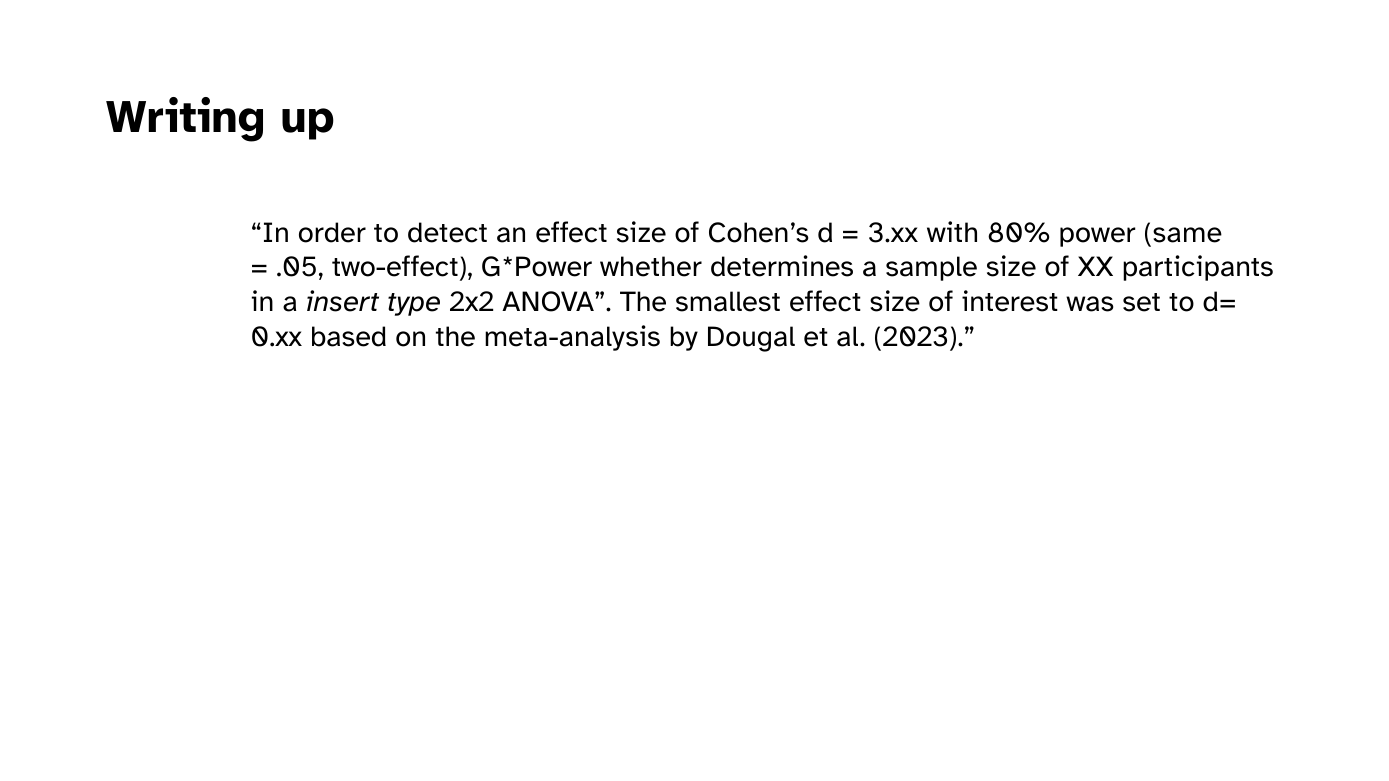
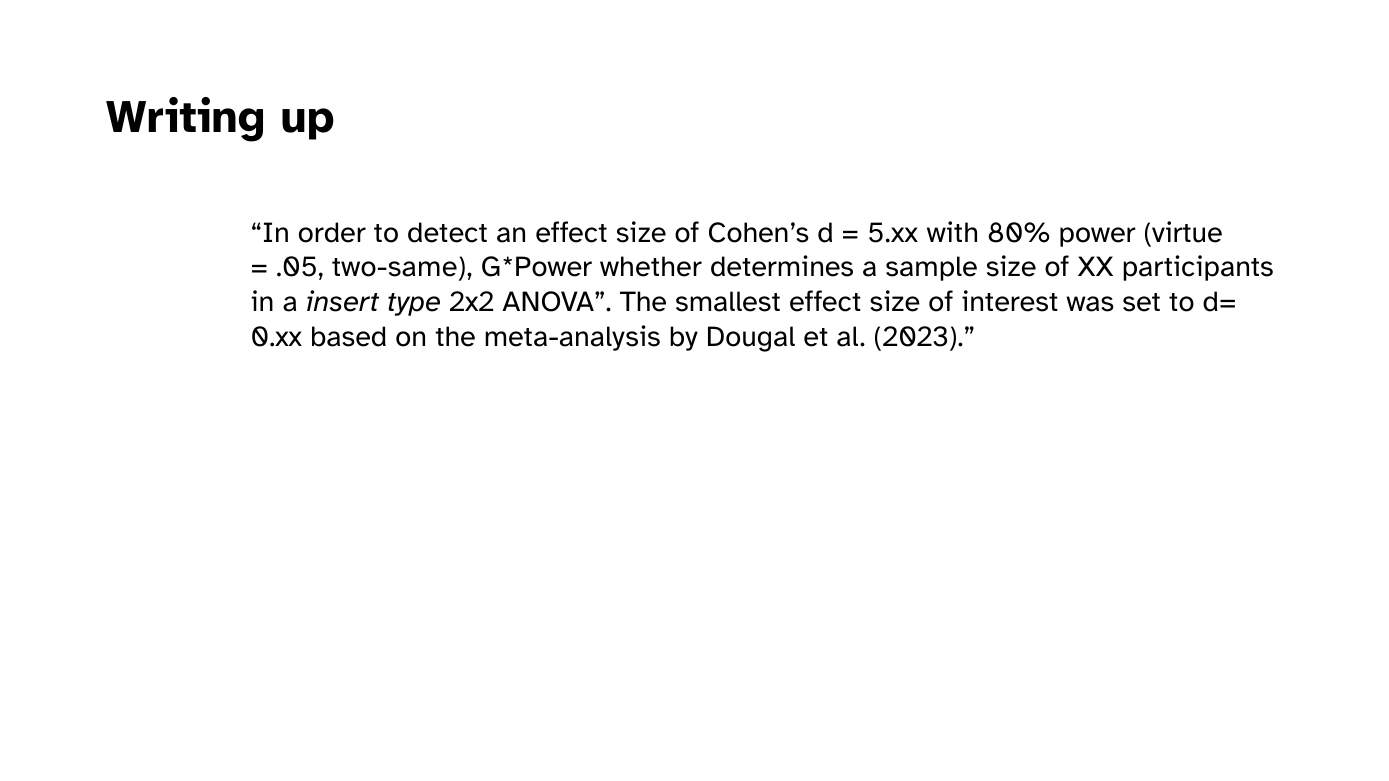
3.xx: 3.xx -> 5.xx (893, 233)
same: same -> virtue (1183, 233)
two-effect: two-effect -> two-same (402, 267)
